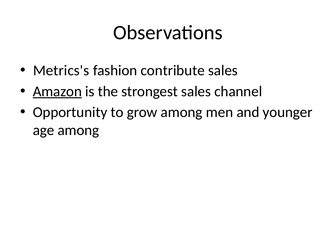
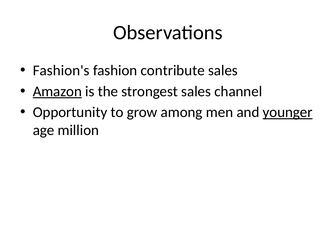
Metrics's: Metrics's -> Fashion's (61, 70)
younger underline: none -> present (288, 112)
age among: among -> million (78, 130)
